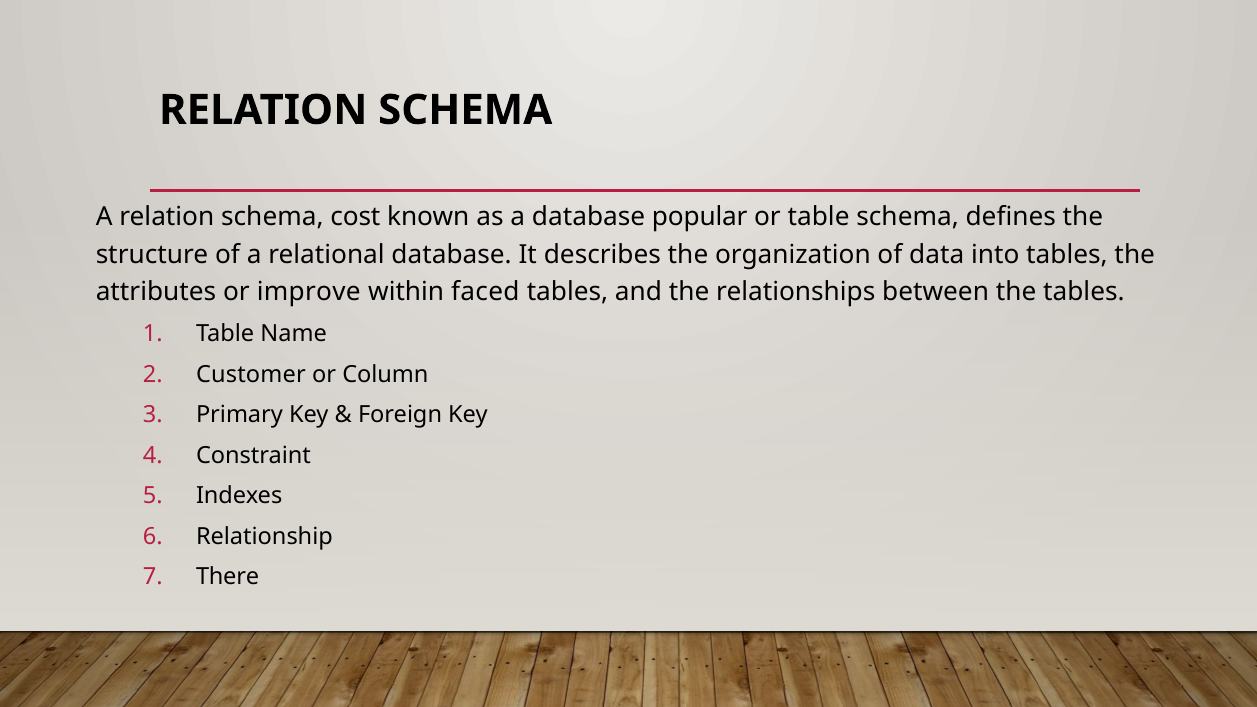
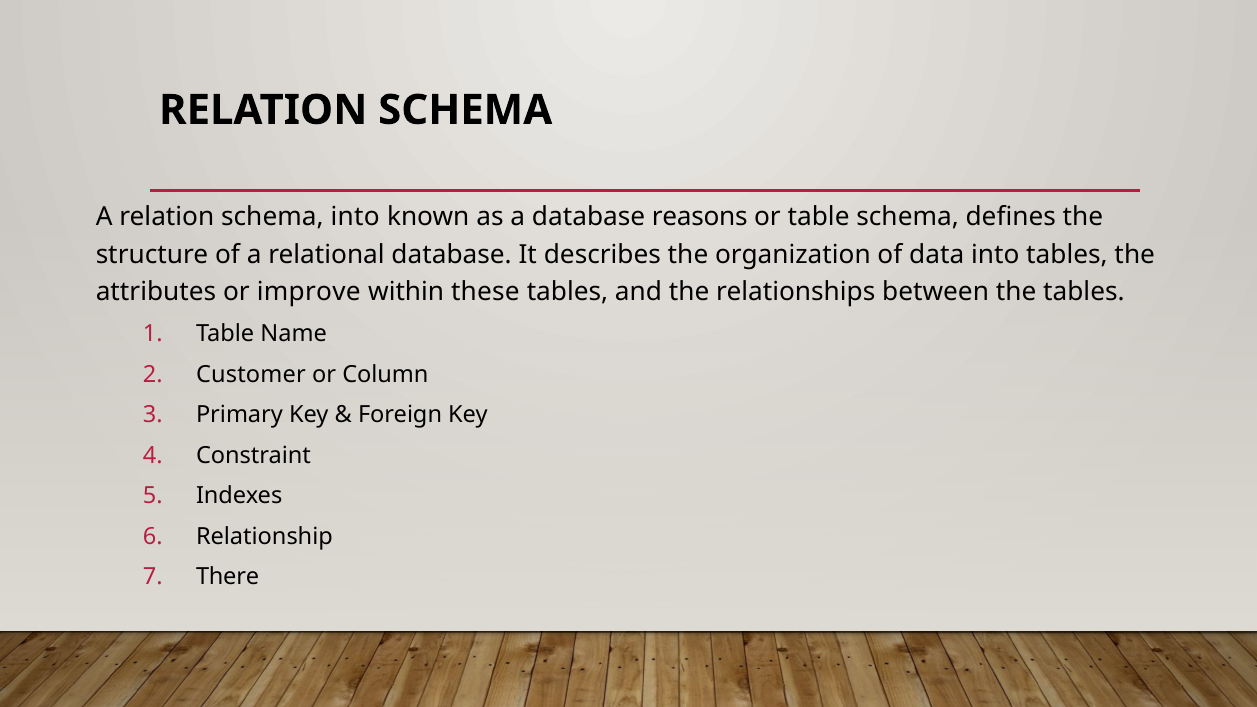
schema cost: cost -> into (355, 217)
popular: popular -> reasons (700, 217)
faced: faced -> these (485, 292)
